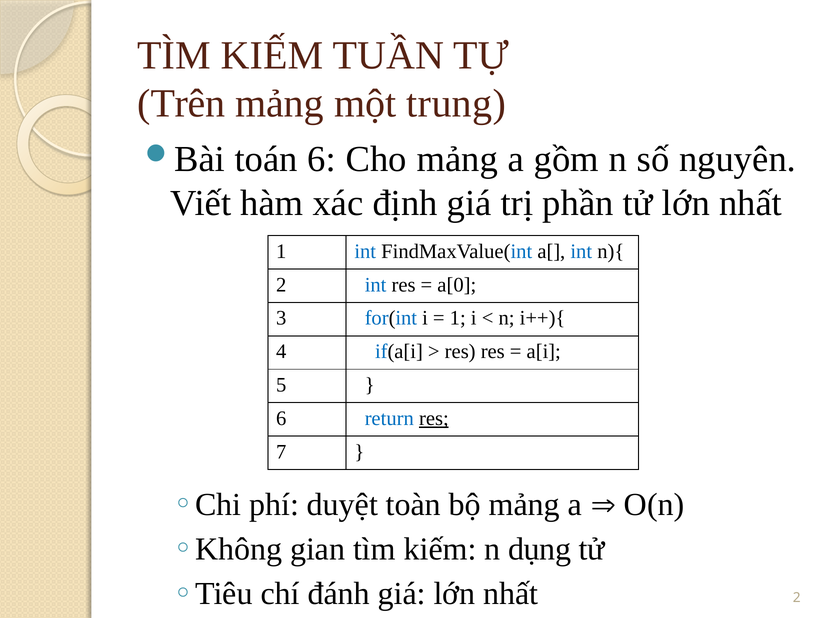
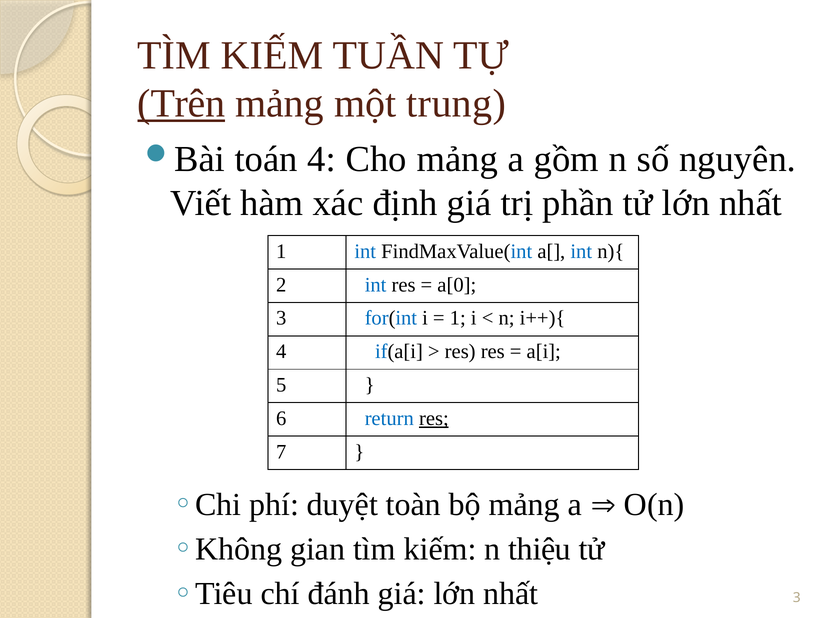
Trên underline: none -> present (181, 104)
toán 6: 6 -> 4 (322, 159)
dụng: dụng -> thiệu (540, 549)
nhất 2: 2 -> 3 (797, 598)
